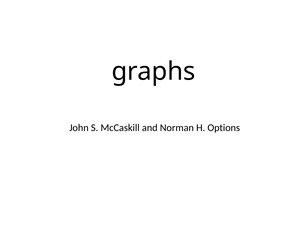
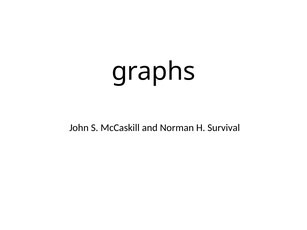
Options: Options -> Survival (224, 128)
